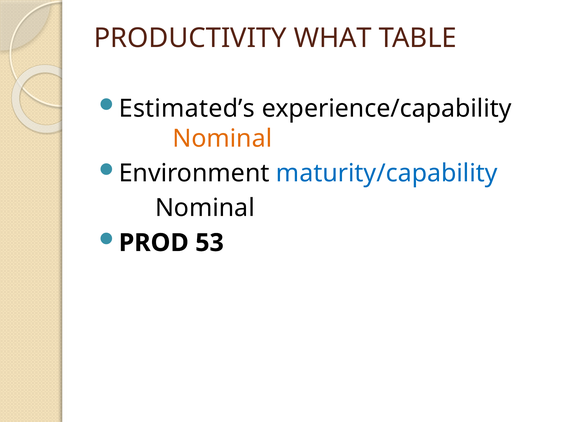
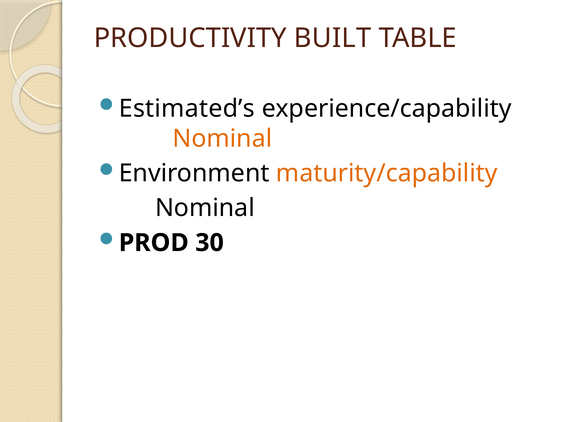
WHAT: WHAT -> BUILT (333, 38)
maturity/capability colour: blue -> orange (387, 173)
53: 53 -> 30 (210, 242)
